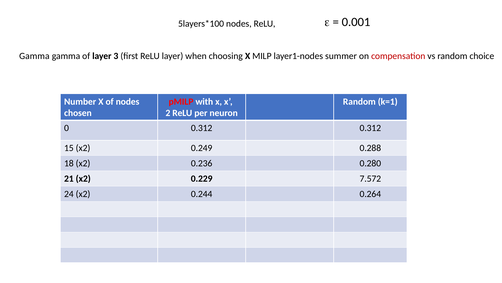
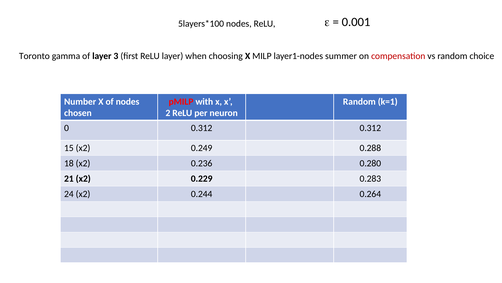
Gamma: Gamma -> Toronto (34, 56)
7.572: 7.572 -> 0.283 (370, 178)
